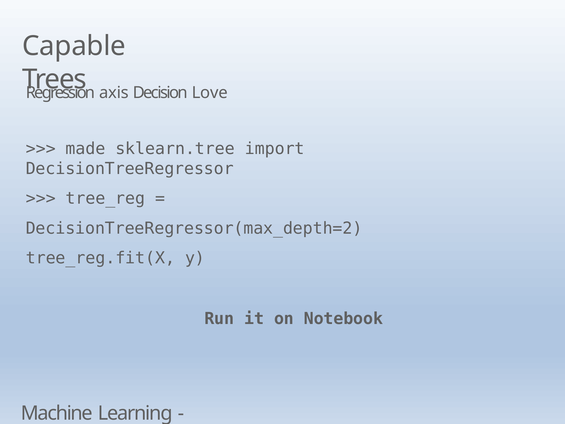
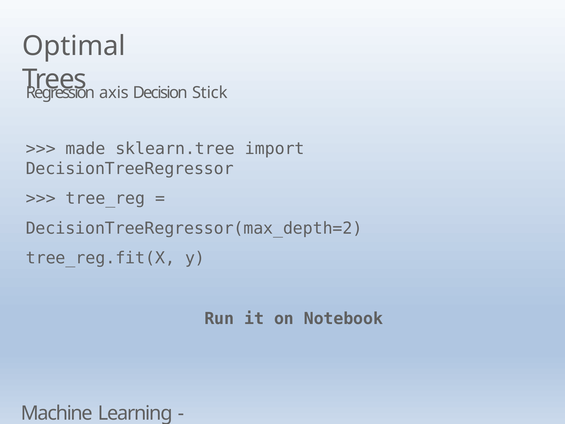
Capable: Capable -> Optimal (74, 46)
Love: Love -> Stick (210, 93)
